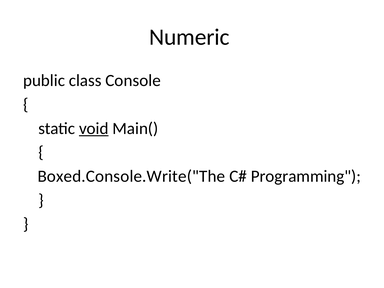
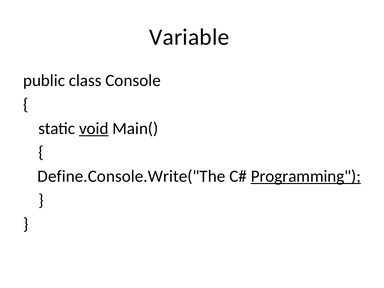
Numeric: Numeric -> Variable (189, 37)
Boxed.Console.Write("The: Boxed.Console.Write("The -> Define.Console.Write("The (131, 176)
Programming underline: none -> present (306, 176)
